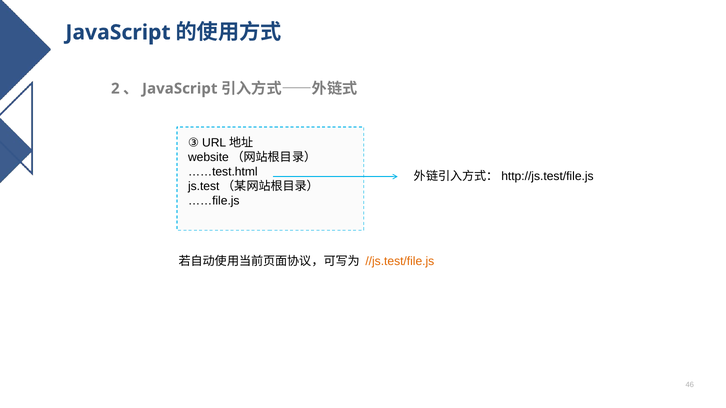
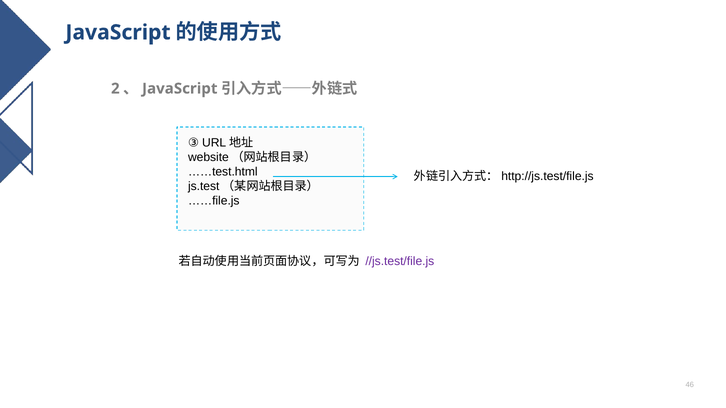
//js.test/file.js colour: orange -> purple (400, 261)
